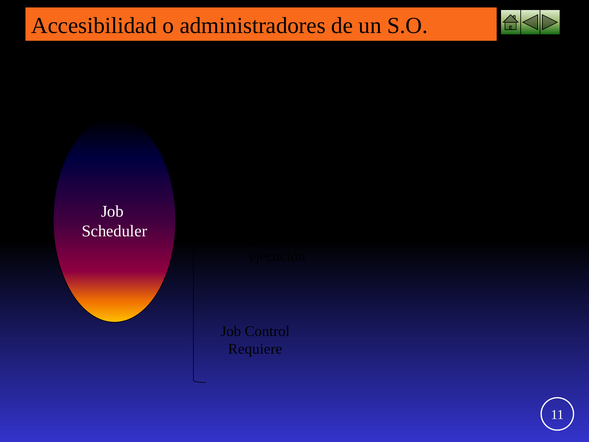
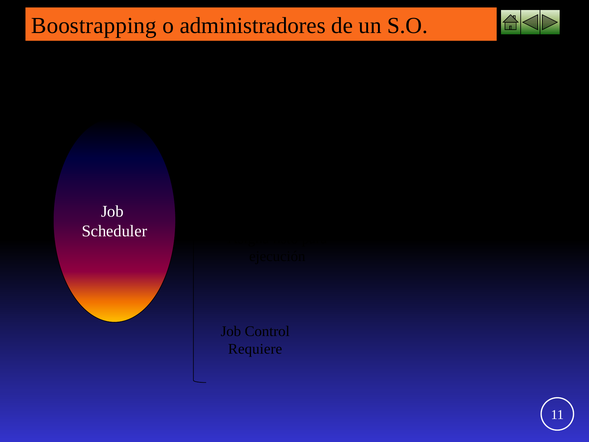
Accesibilidad: Accesibilidad -> Boostrapping (94, 26)
